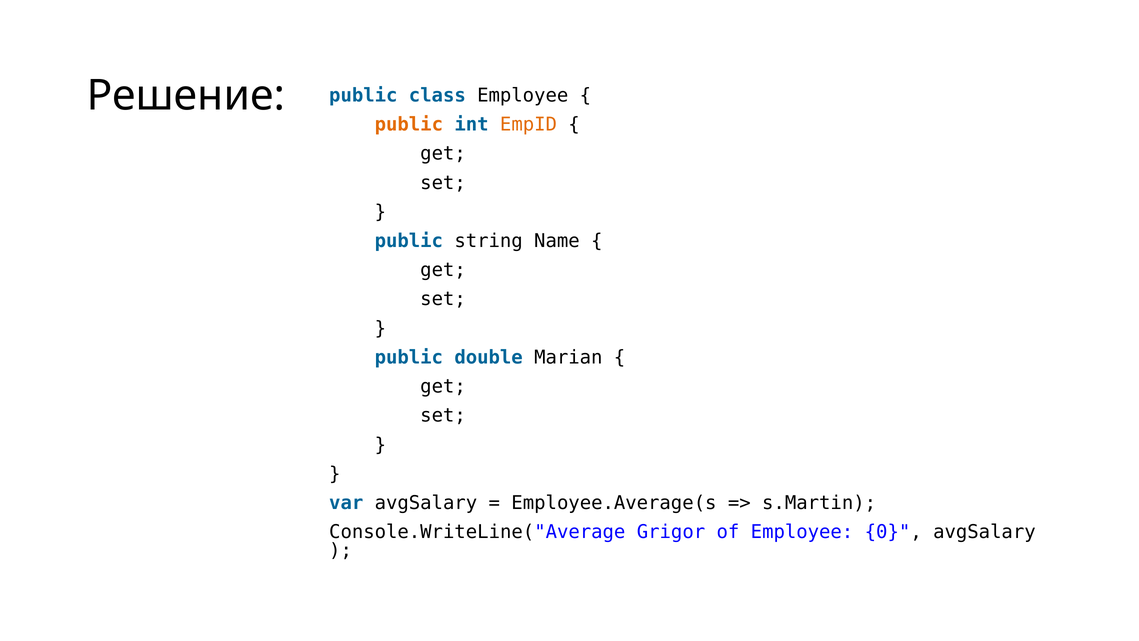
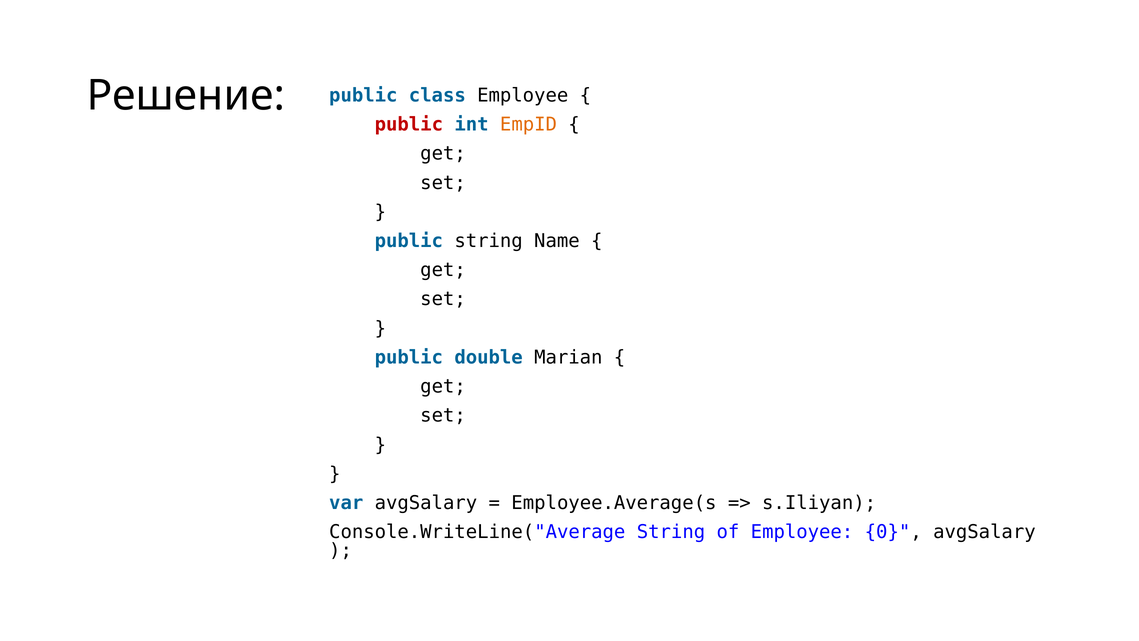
public colour: orange -> red (409, 125)
s.Martin: s.Martin -> s.Iliyan (819, 503)
Console.WriteLine("Average Grigor: Grigor -> String (671, 532)
